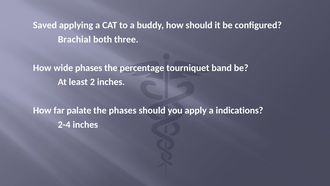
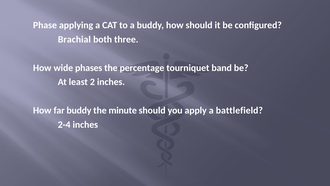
Saved: Saved -> Phase (45, 25)
far palate: palate -> buddy (79, 110)
the phases: phases -> minute (123, 110)
indications: indications -> battlefield (239, 110)
